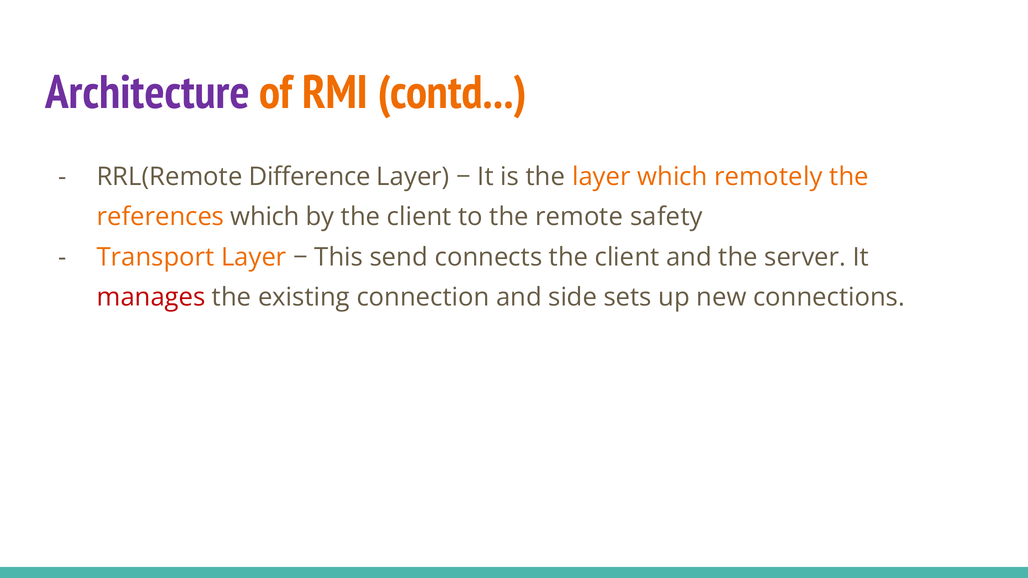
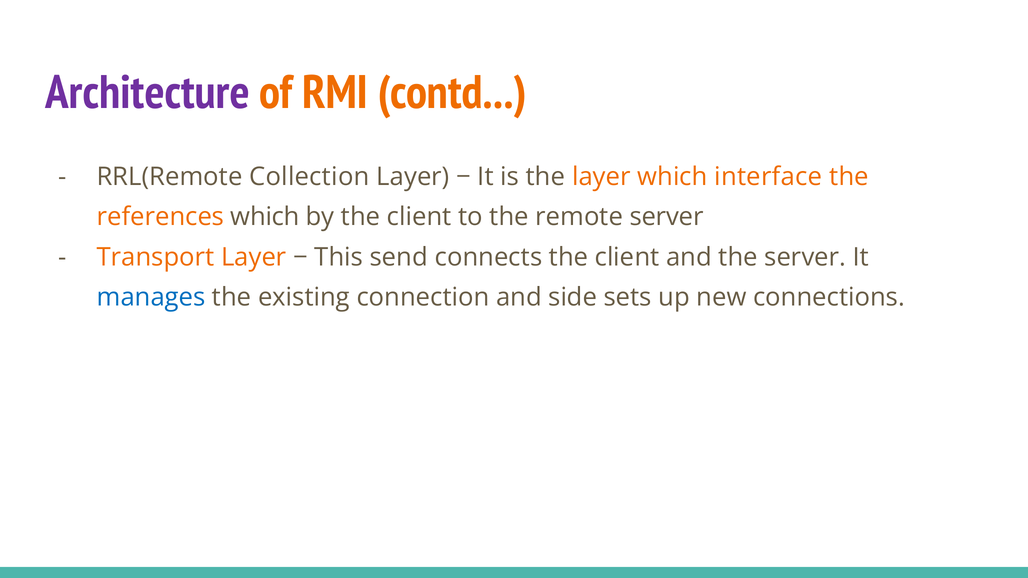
Difference: Difference -> Collection (309, 177)
remotely: remotely -> interface (768, 177)
remote safety: safety -> server (667, 217)
manages colour: red -> blue (151, 297)
